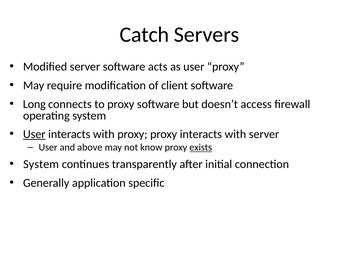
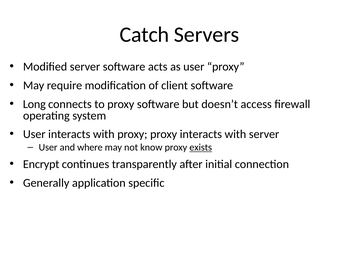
User underline: present -> none (34, 134)
above: above -> where (90, 148)
System: System -> Encrypt (41, 164)
